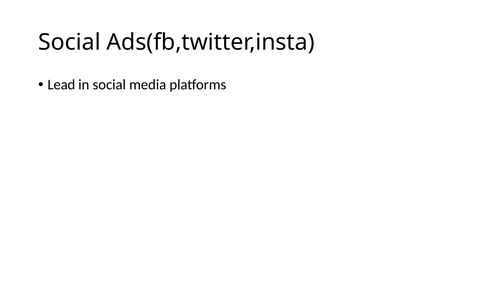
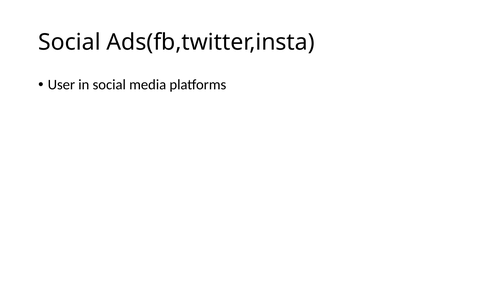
Lead: Lead -> User (61, 85)
